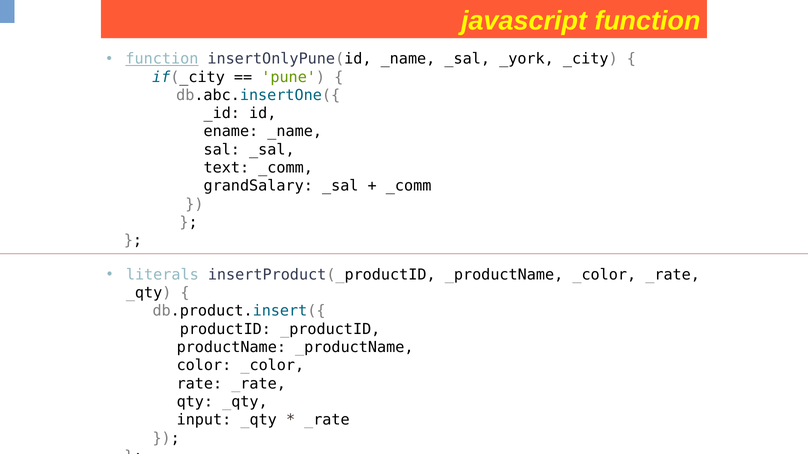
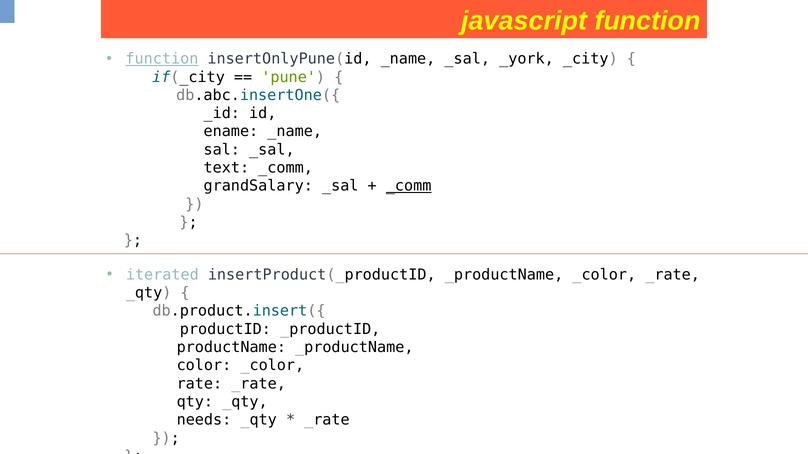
_comm underline: none -> present (409, 186)
literals: literals -> iterated (162, 275)
input: input -> needs (204, 420)
